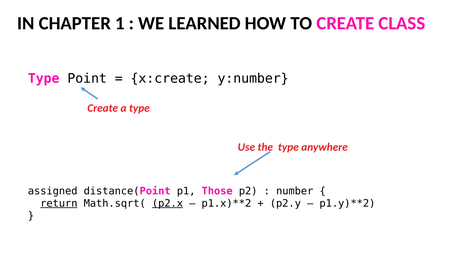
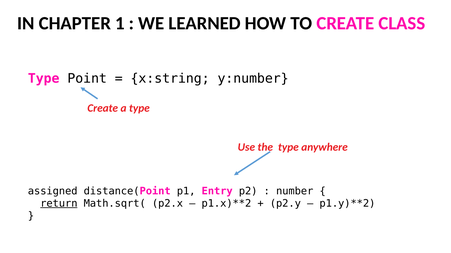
x:create: x:create -> x:string (170, 79)
Those: Those -> Entry (217, 192)
p2.x underline: present -> none (167, 204)
